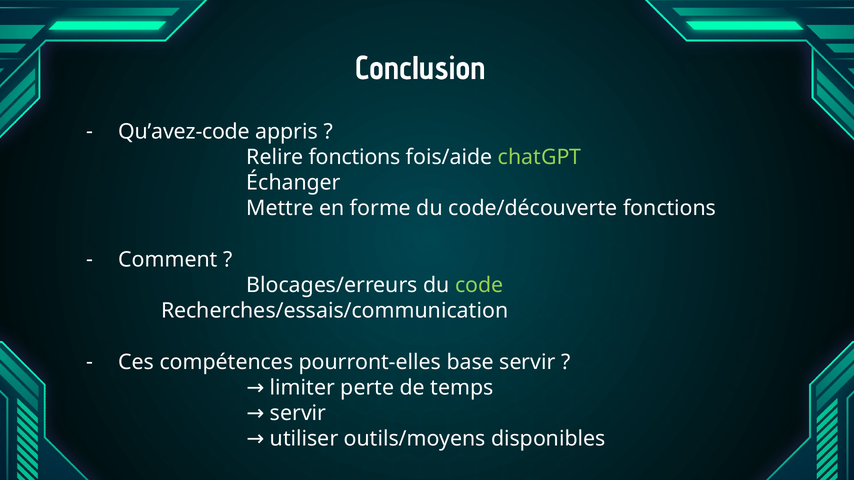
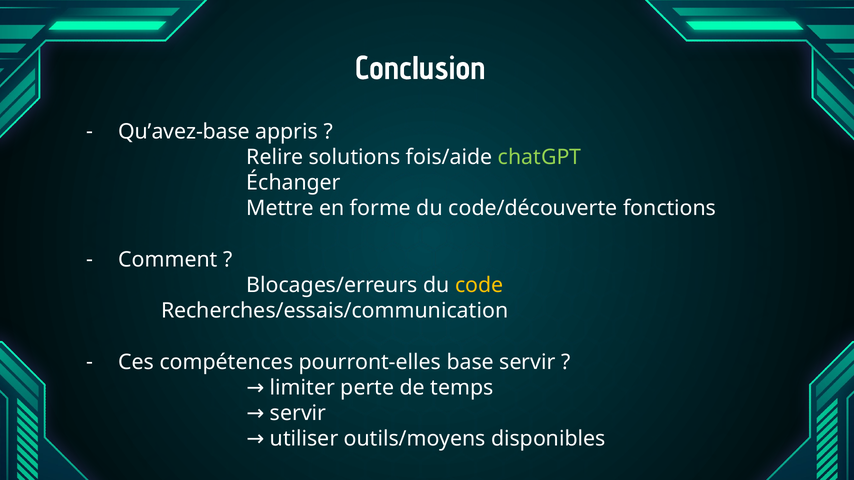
Qu’avez-code: Qu’avez-code -> Qu’avez-base (184, 132)
Relire fonctions: fonctions -> solutions (354, 157)
code colour: light green -> yellow (479, 285)
